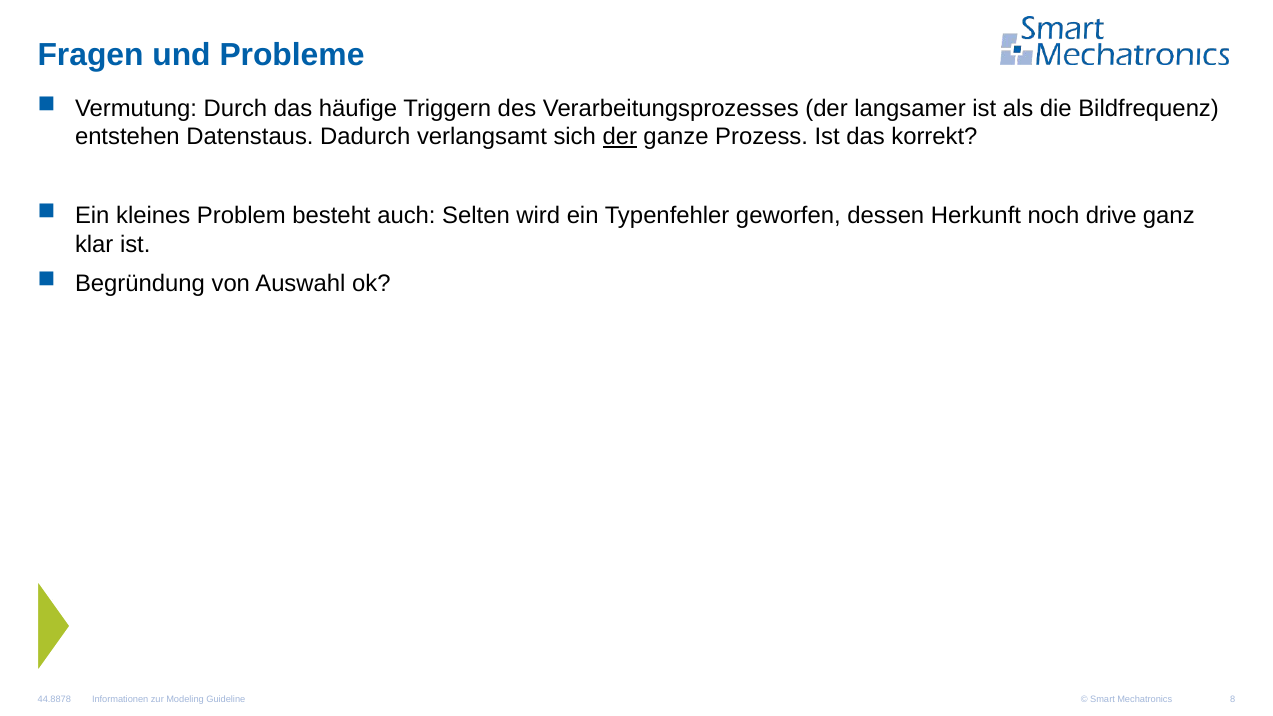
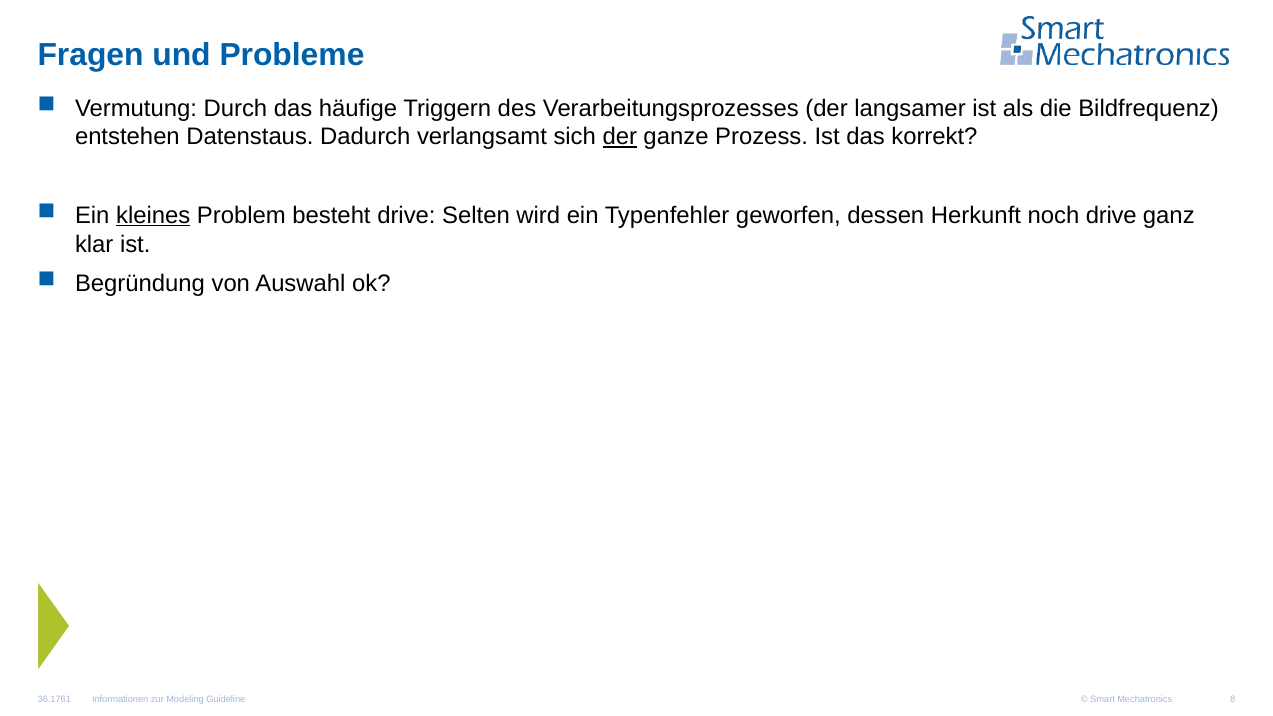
kleines underline: none -> present (153, 216)
besteht auch: auch -> drive (406, 216)
44.8878: 44.8878 -> 36.1761 (54, 700)
